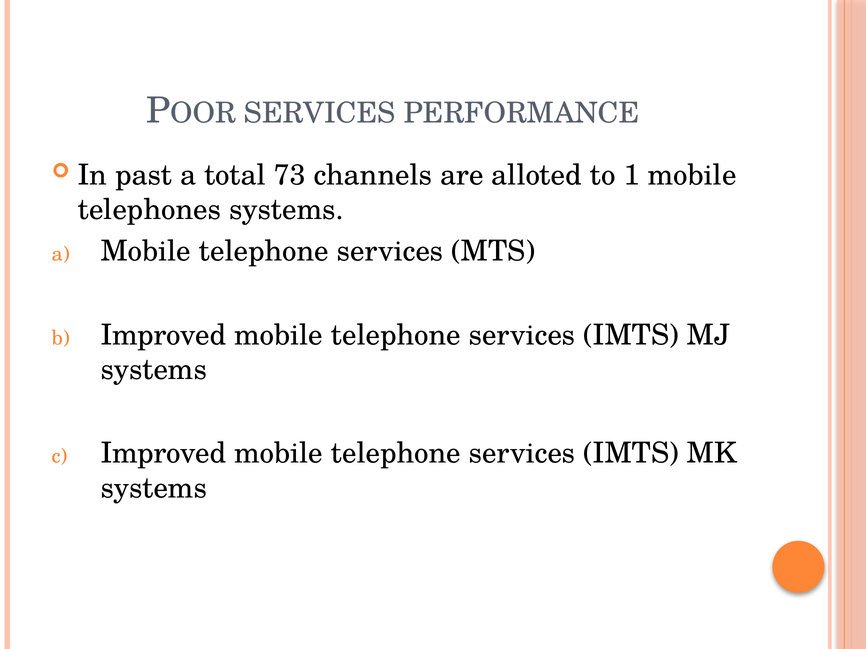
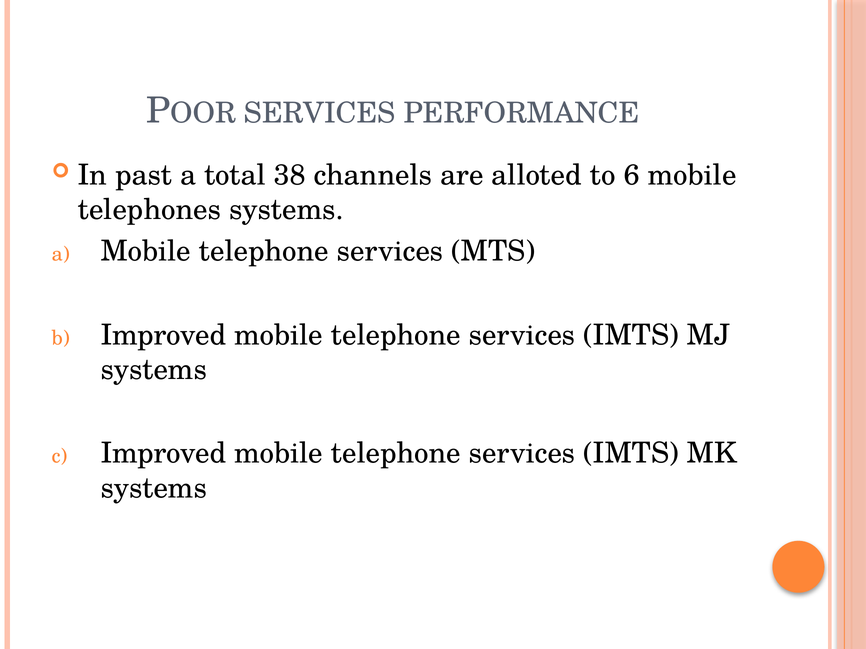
73: 73 -> 38 (290, 175)
1: 1 -> 6 (632, 175)
